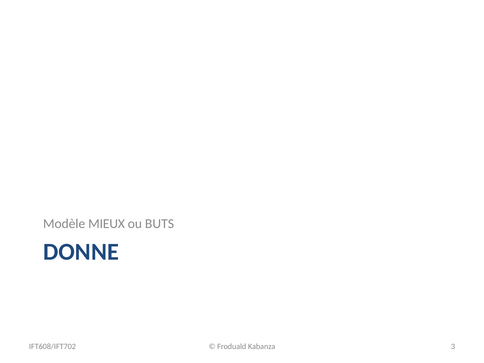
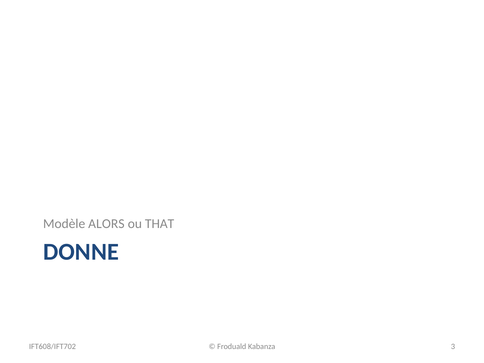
MIEUX: MIEUX -> ALORS (106, 224)
BUTS: BUTS -> THAT (160, 224)
